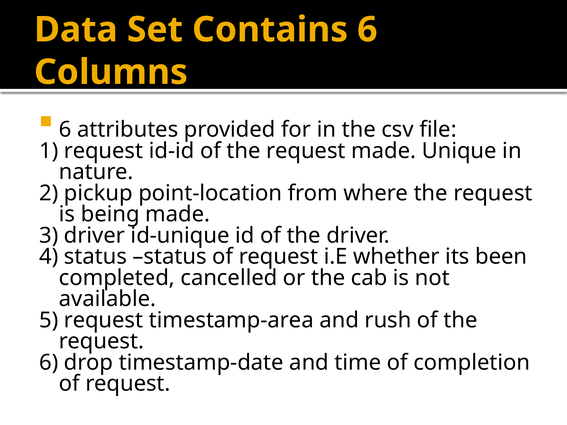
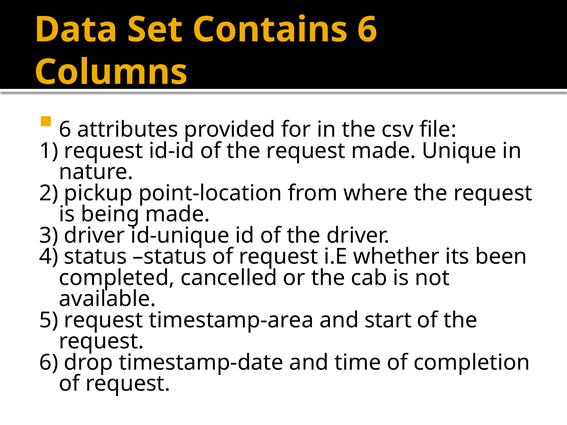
rush: rush -> start (388, 320)
